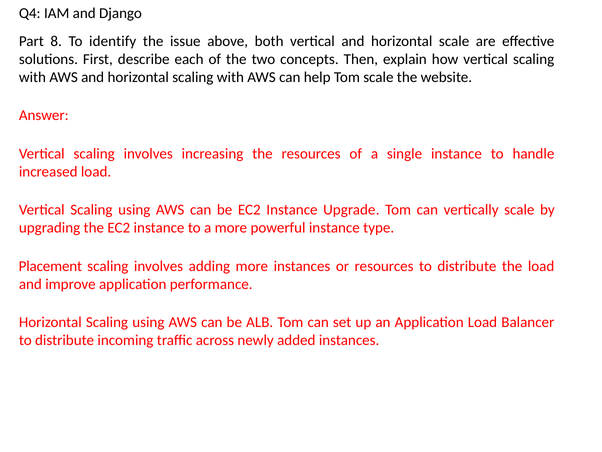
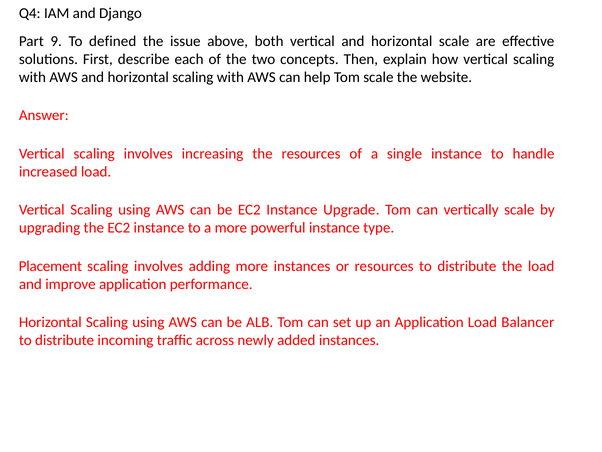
8: 8 -> 9 (56, 41)
identify: identify -> defined (113, 41)
